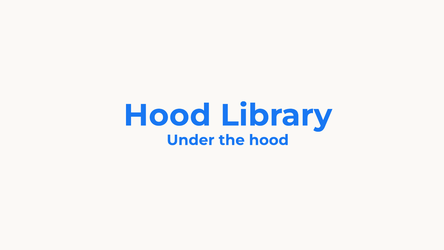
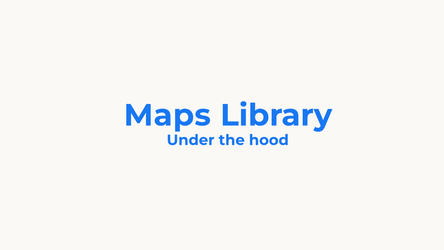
Hood: Hood -> Maps (167, 115)
